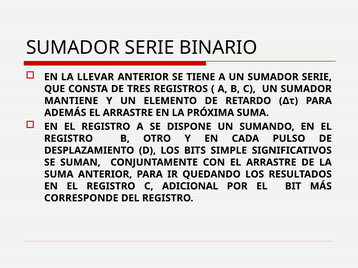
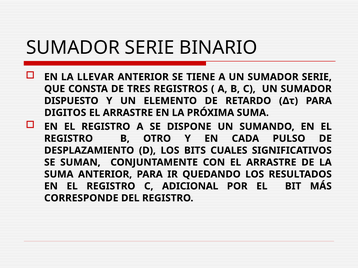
MANTIENE: MANTIENE -> DISPUESTO (71, 101)
ADEMÁS: ADEMÁS -> DIGITOS (65, 113)
SIMPLE: SIMPLE -> CUALES (229, 151)
